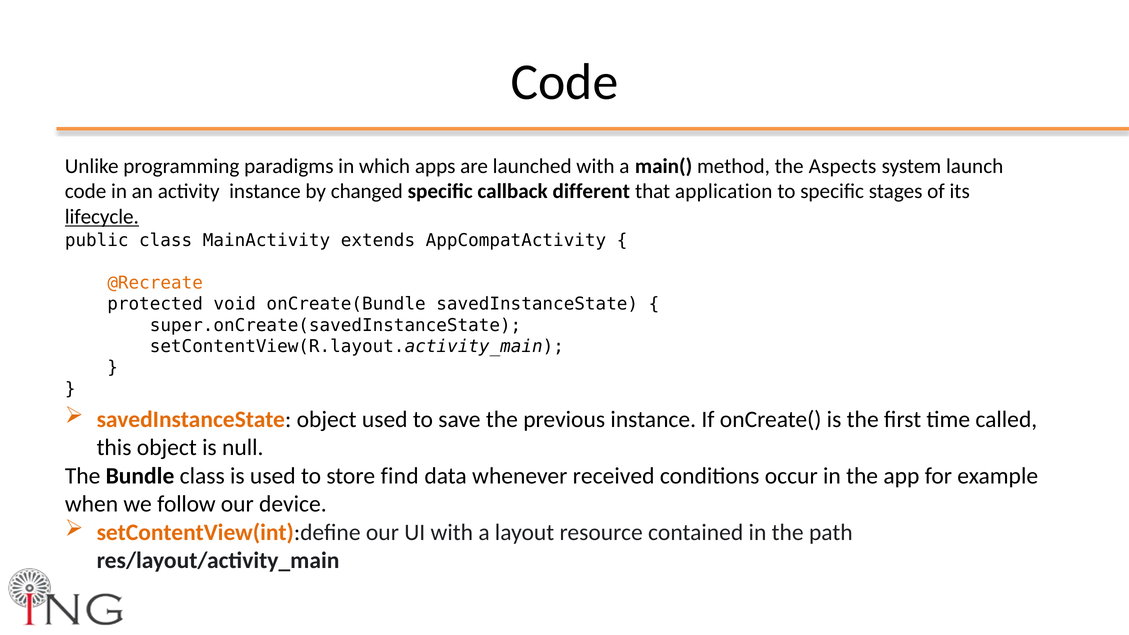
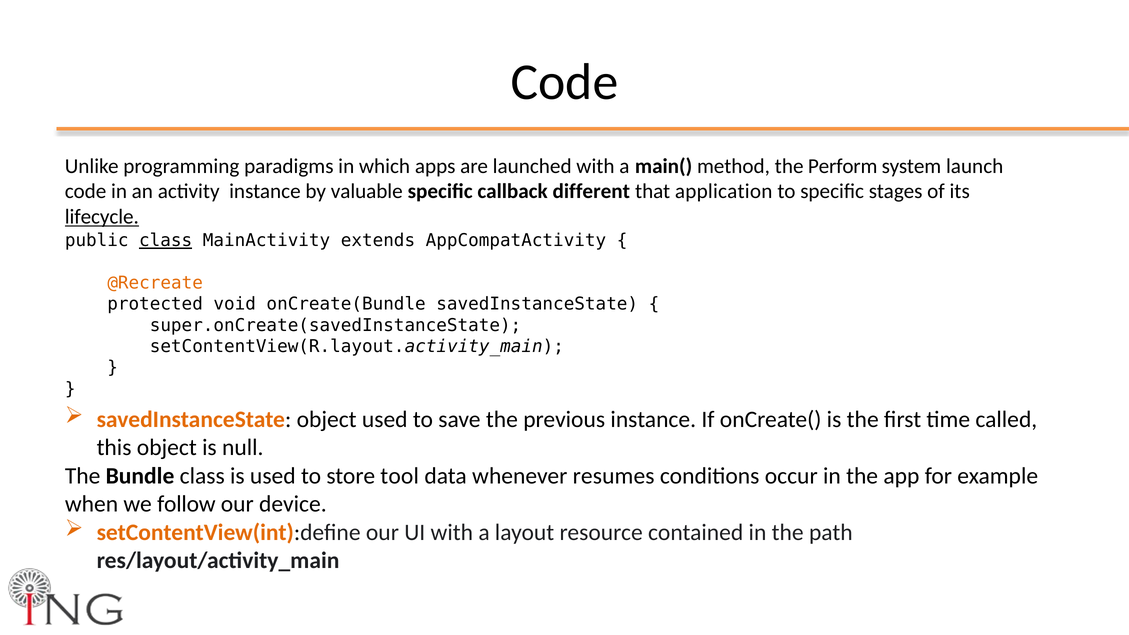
Aspects: Aspects -> Perform (843, 166)
changed: changed -> valuable (367, 191)
class underline: none -> present (166, 241)
find: find -> tool (400, 476)
received: received -> resumes (614, 476)
